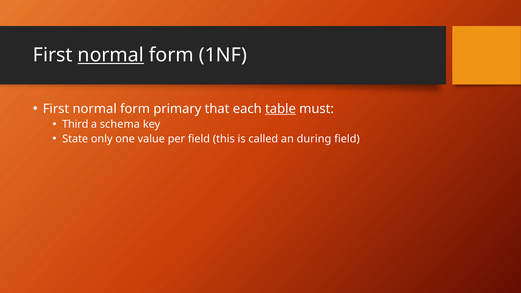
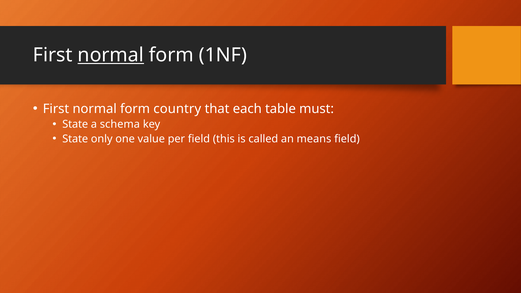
primary: primary -> country (177, 109)
table underline: present -> none (280, 109)
Third: Third -> State (75, 124)
during: during -> means (314, 139)
